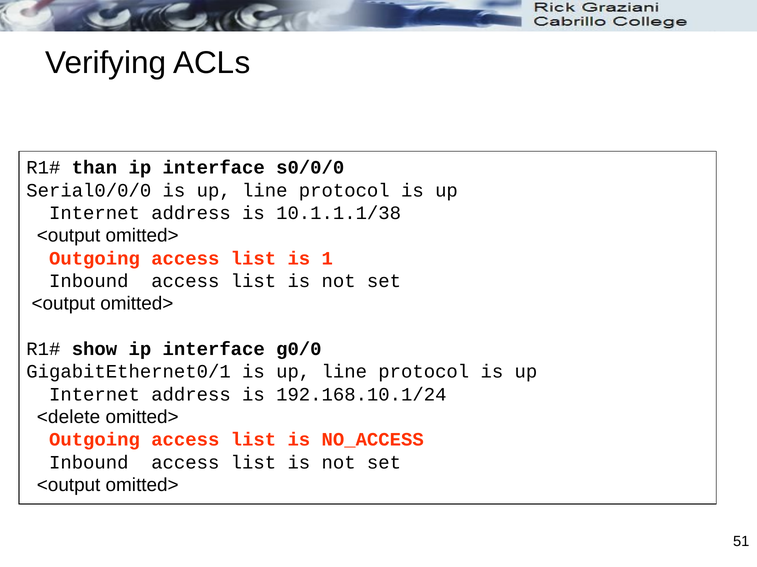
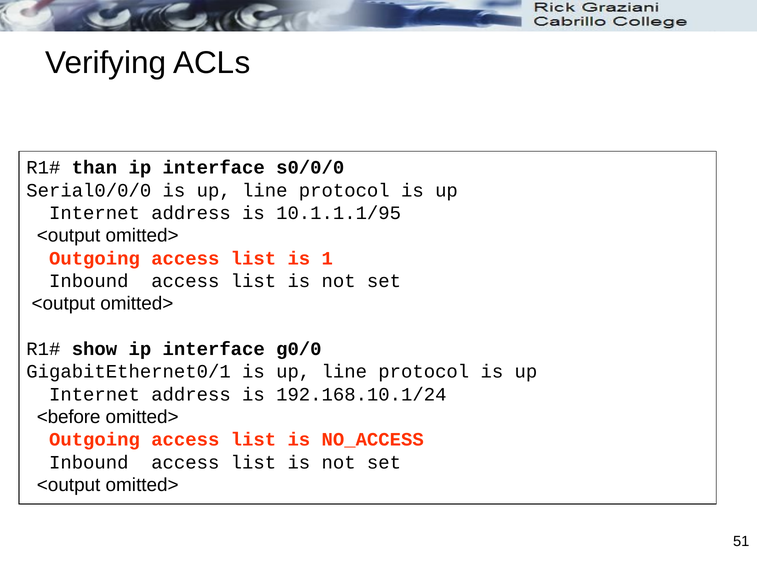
10.1.1.1/38: 10.1.1.1/38 -> 10.1.1.1/95 (339, 213)
<delete: <delete -> <before (69, 418)
